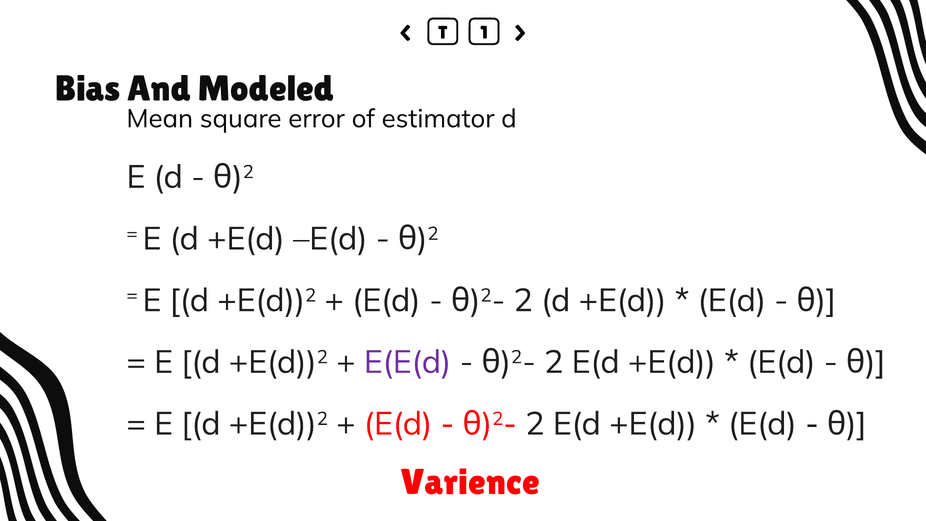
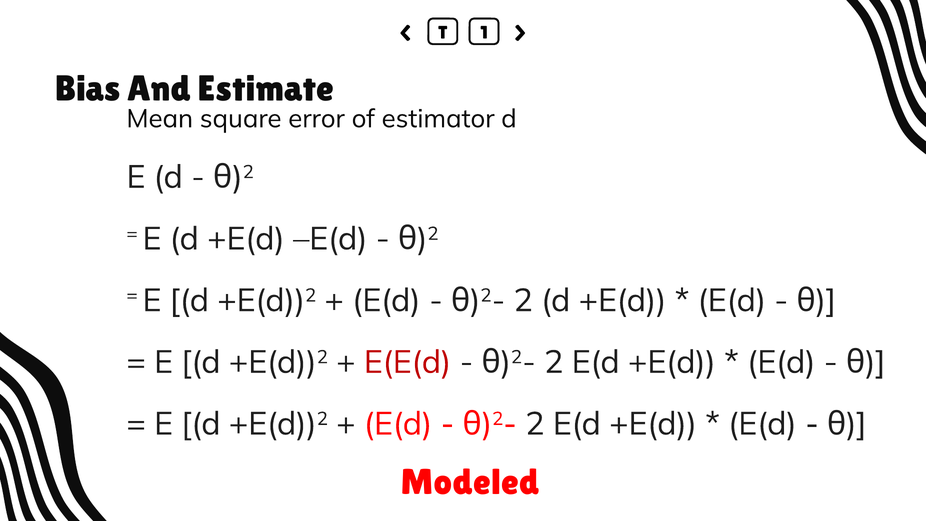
Modeled: Modeled -> Estimate (266, 89)
E(E(d colour: purple -> red (408, 362)
Varience: Varience -> Modeled (470, 482)
